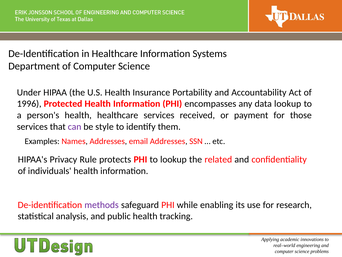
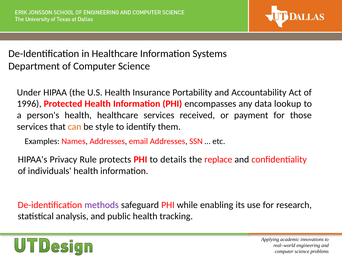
can colour: purple -> orange (75, 126)
to lookup: lookup -> details (173, 159)
related: related -> replace (218, 159)
